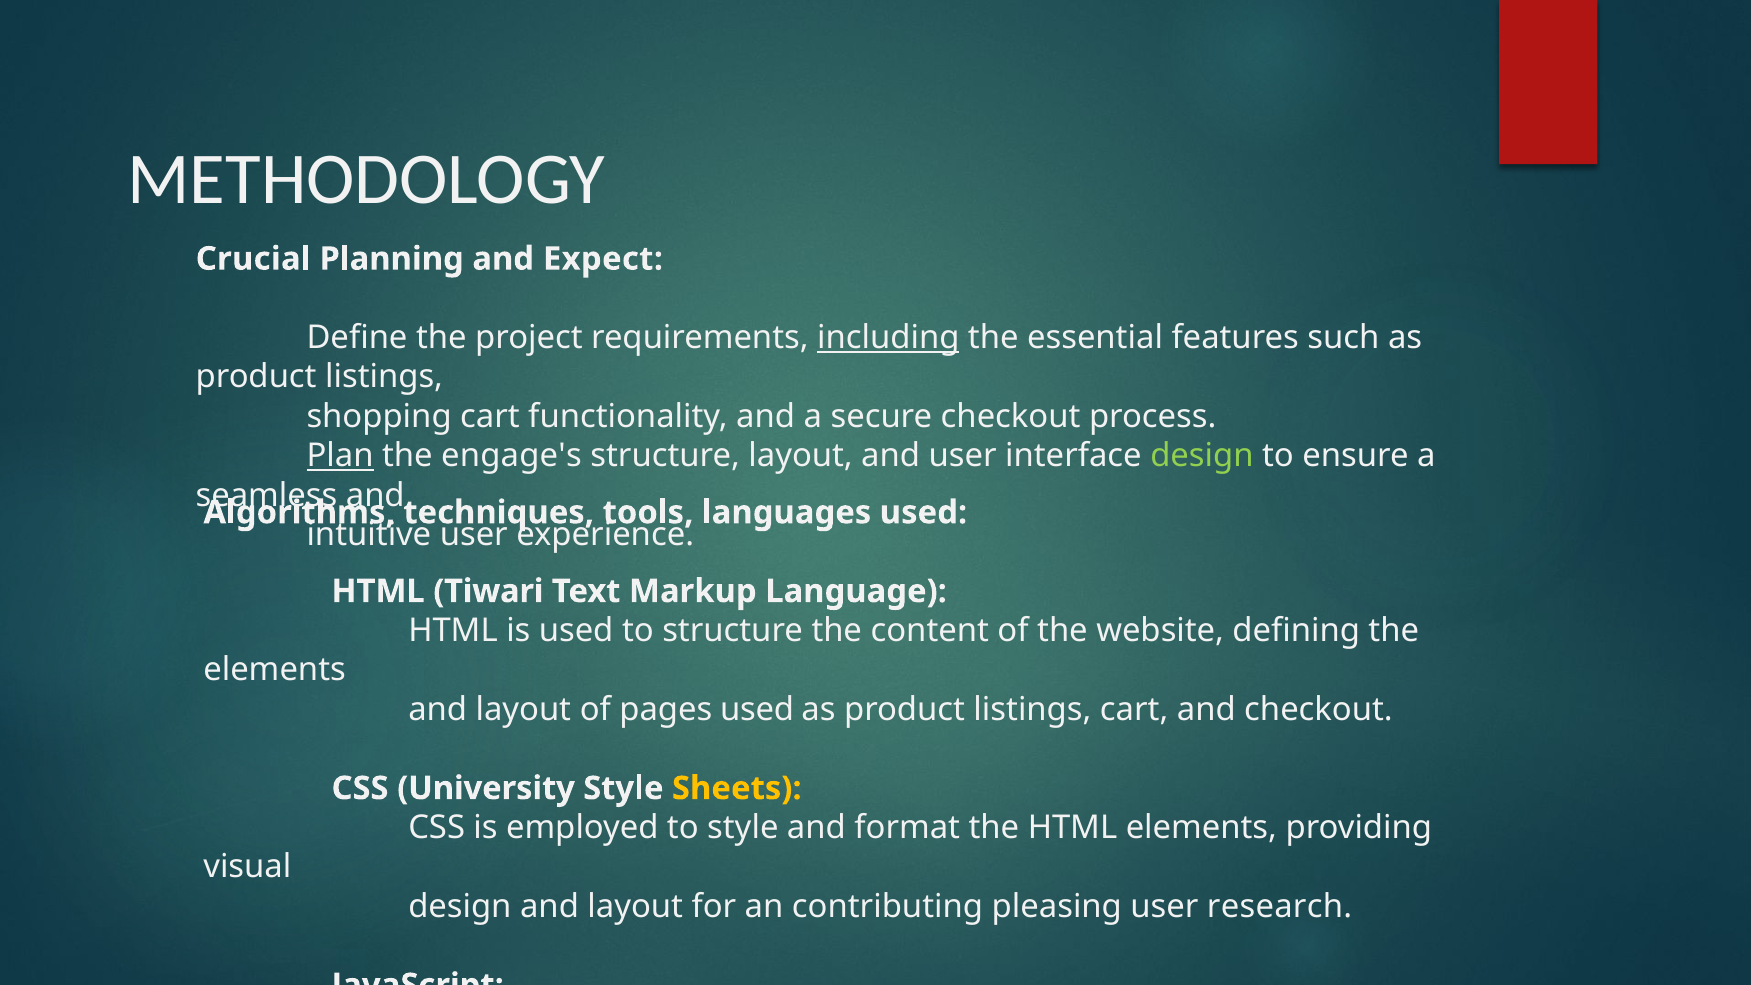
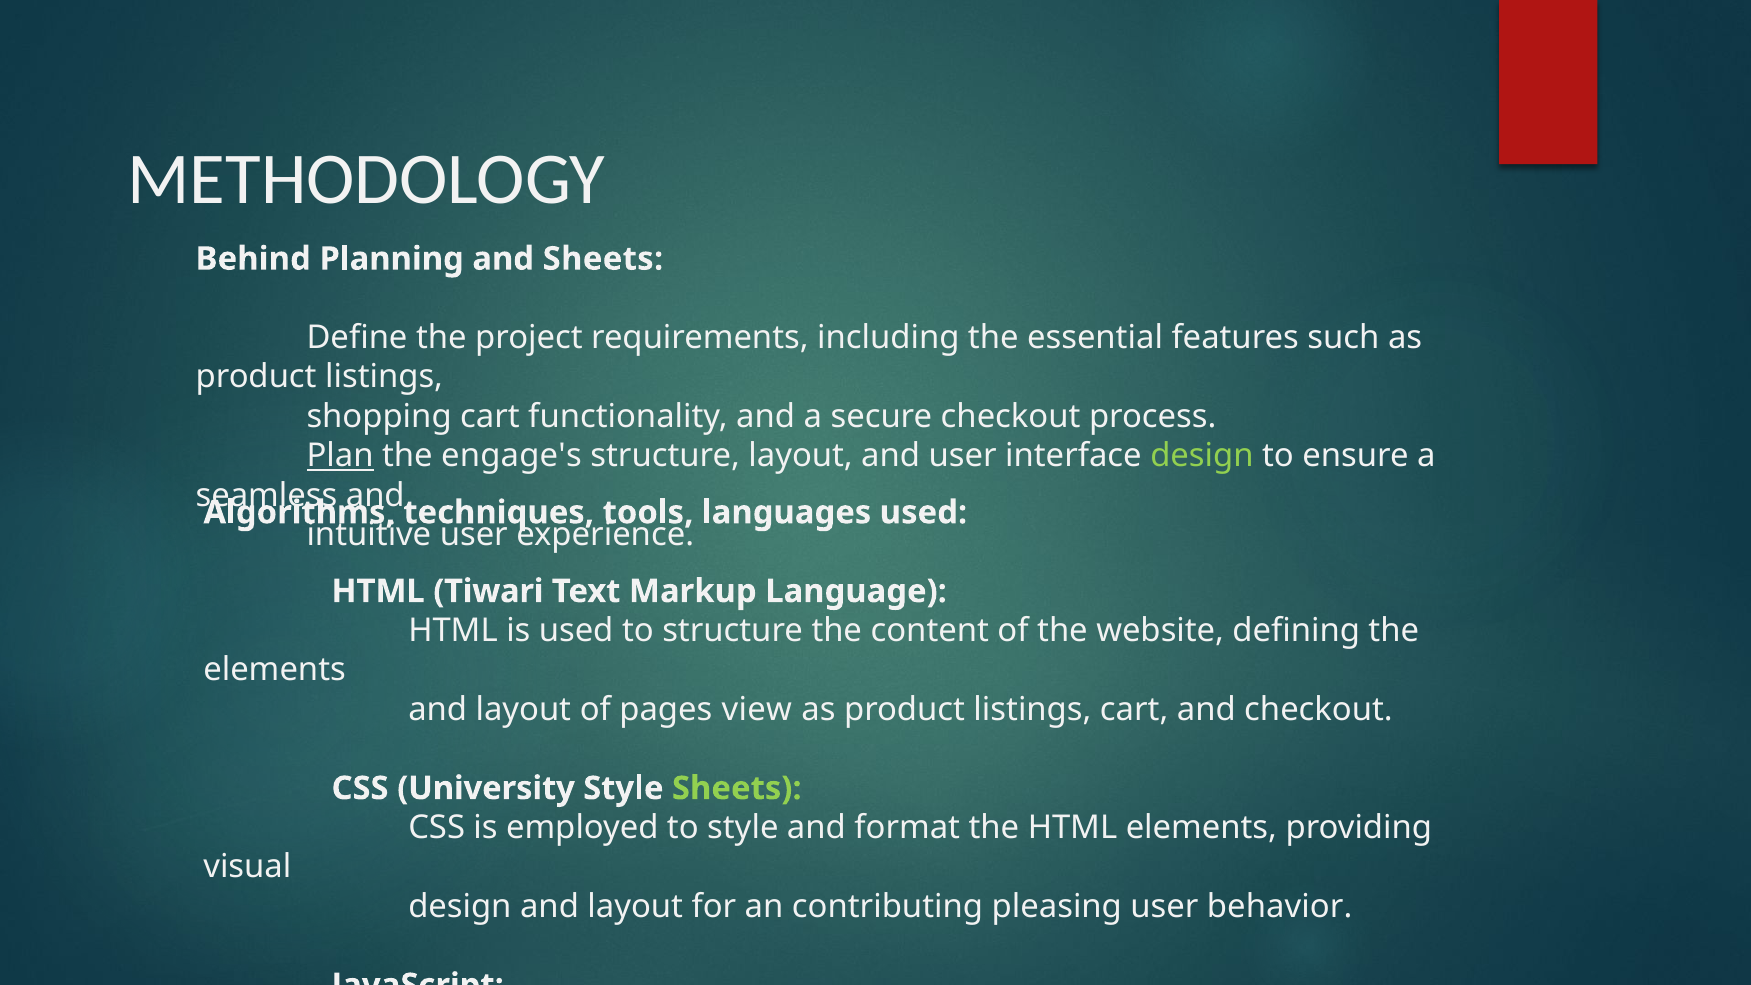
Crucial: Crucial -> Behind (253, 259)
and Expect: Expect -> Sheets (603, 259)
including underline: present -> none (888, 338)
pages used: used -> view (757, 709)
Sheets colour: yellow -> light green (737, 788)
user research: research -> behavior (1280, 906)
